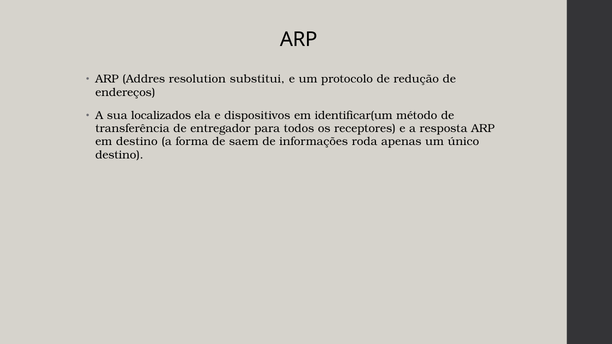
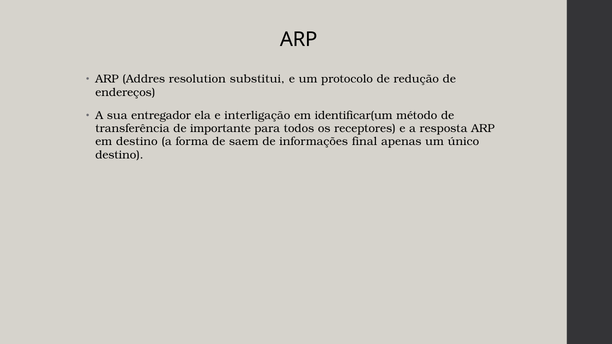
localizados: localizados -> entregador (161, 116)
dispositivos: dispositivos -> interligação (257, 116)
entregador: entregador -> importante (220, 129)
roda: roda -> final (365, 142)
